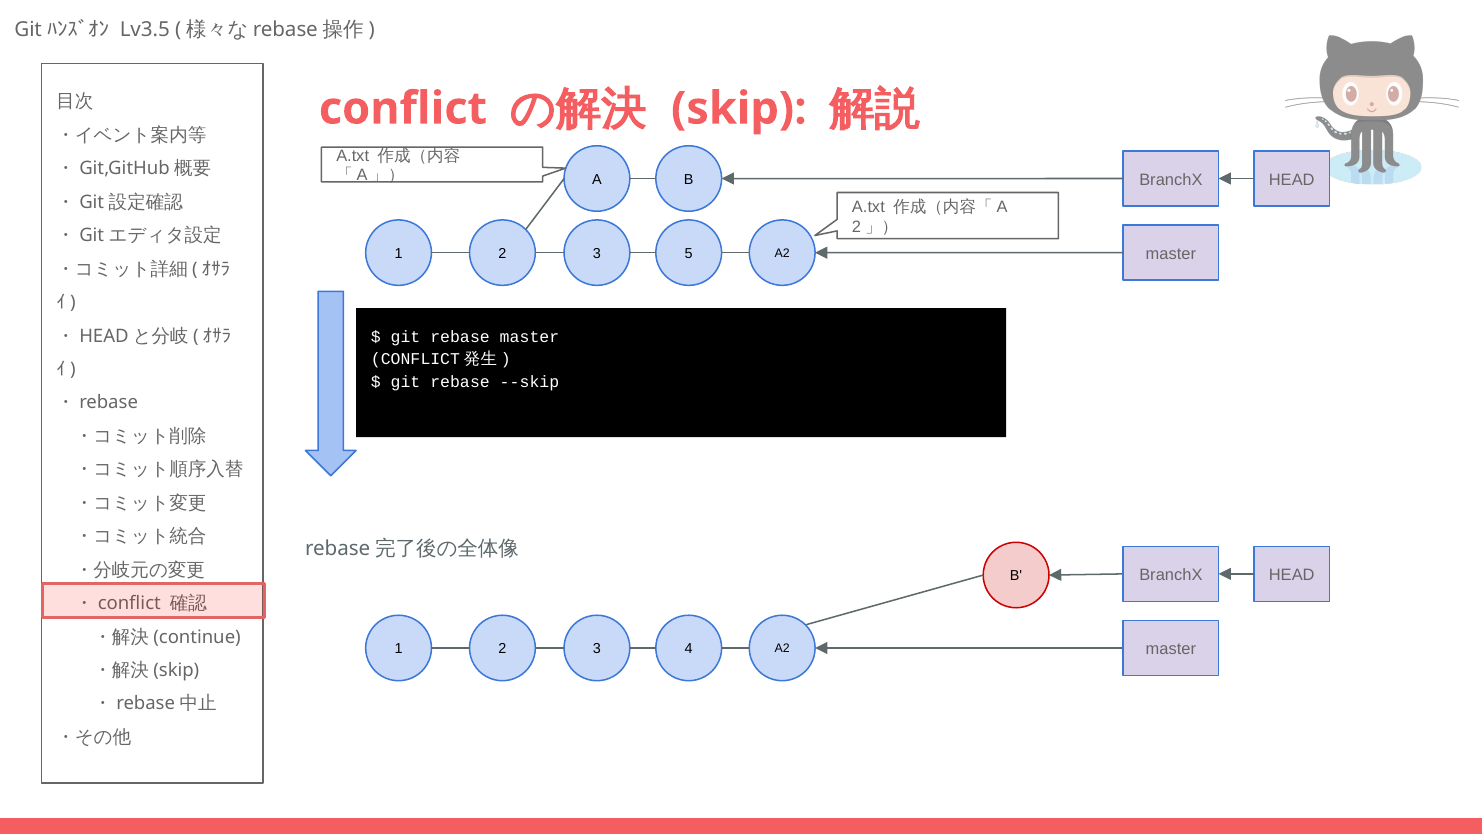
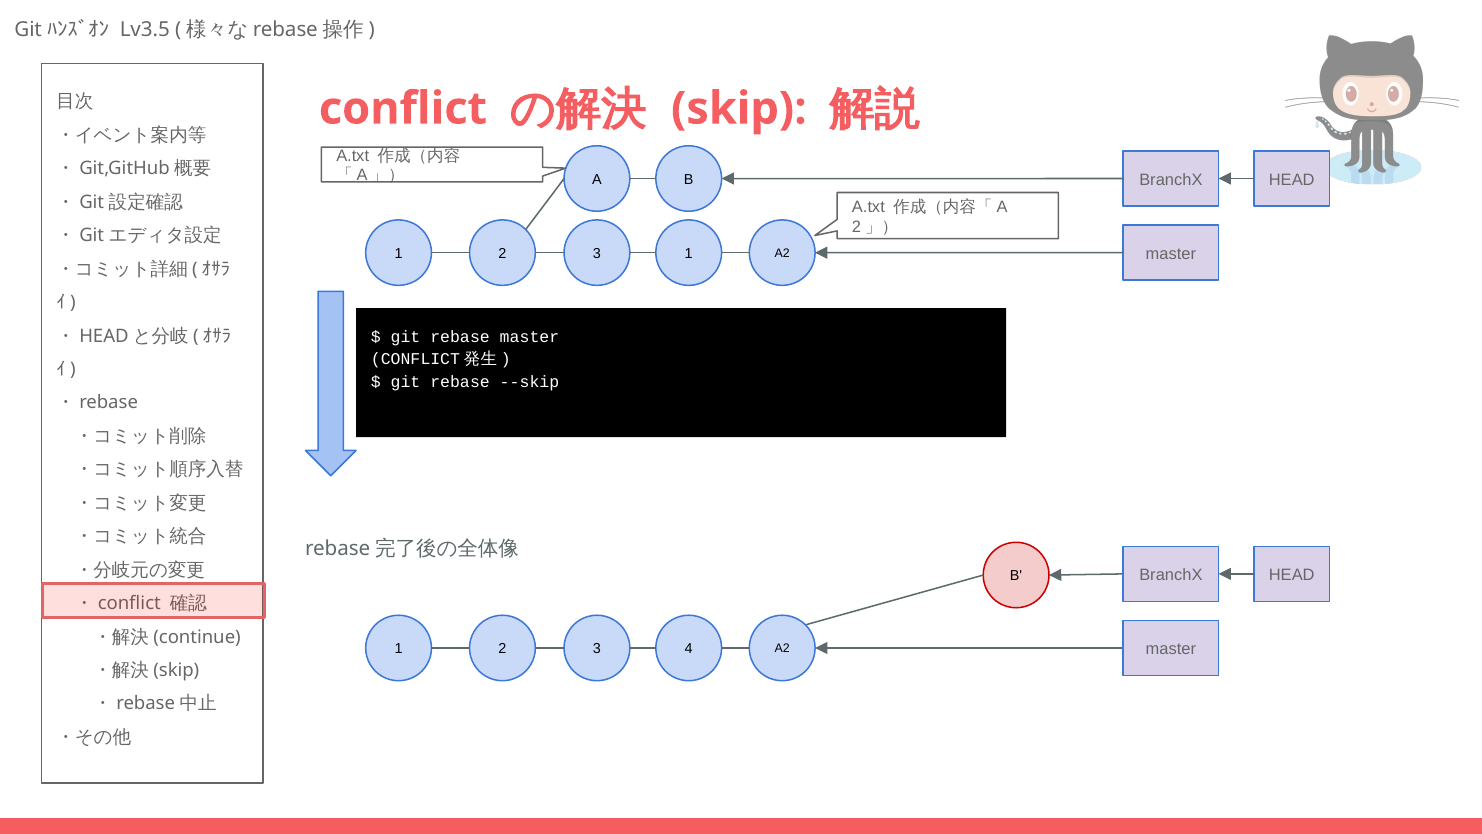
3 5: 5 -> 1 (689, 253)
